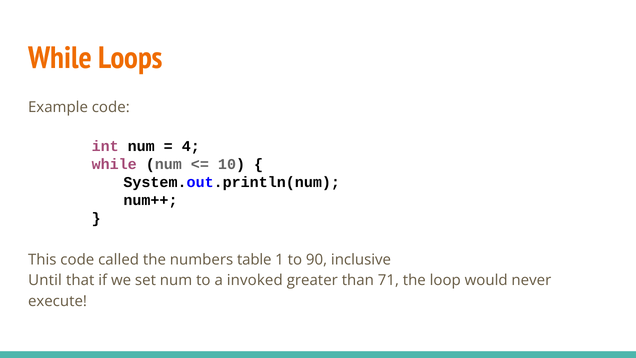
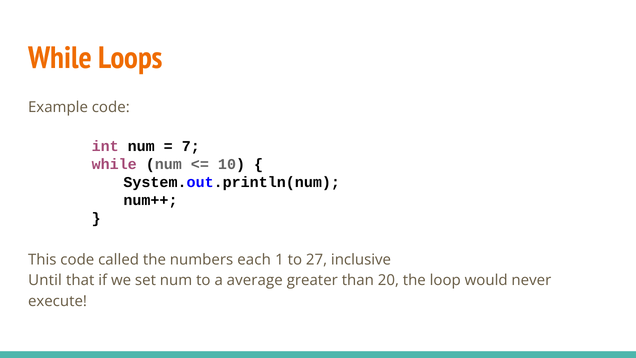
4: 4 -> 7 (191, 146)
table: table -> each (254, 260)
90: 90 -> 27 (317, 260)
invoked: invoked -> average (255, 280)
71: 71 -> 20 (388, 280)
